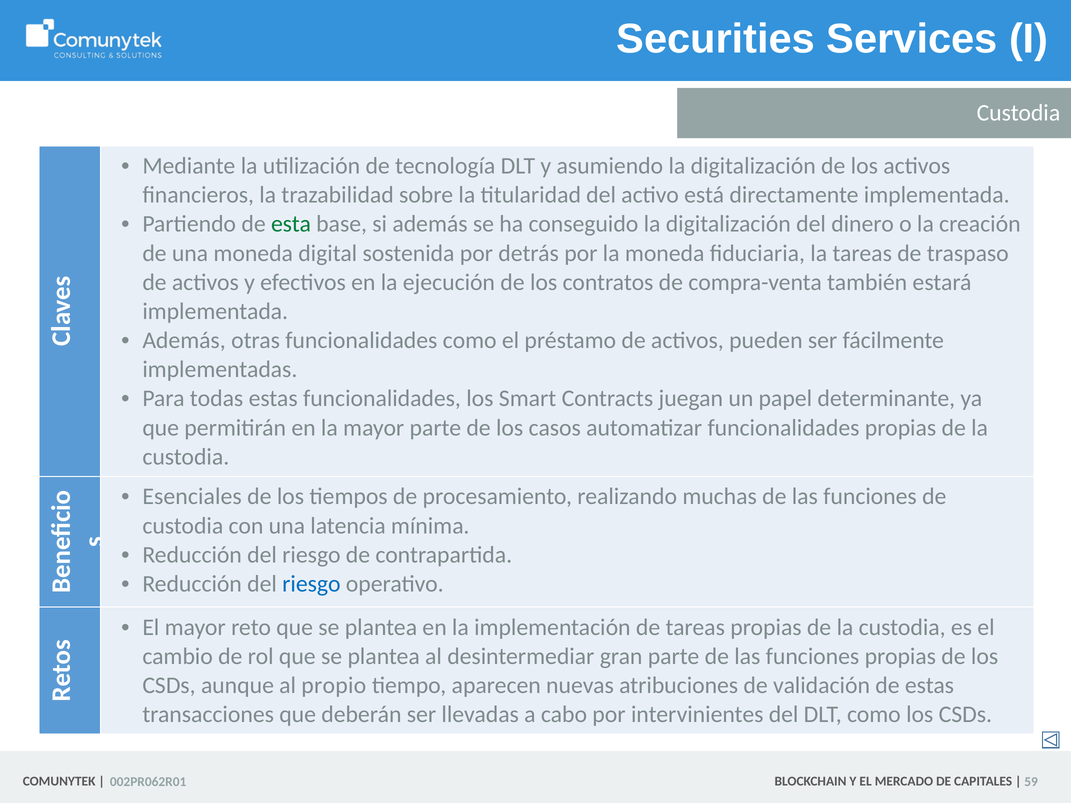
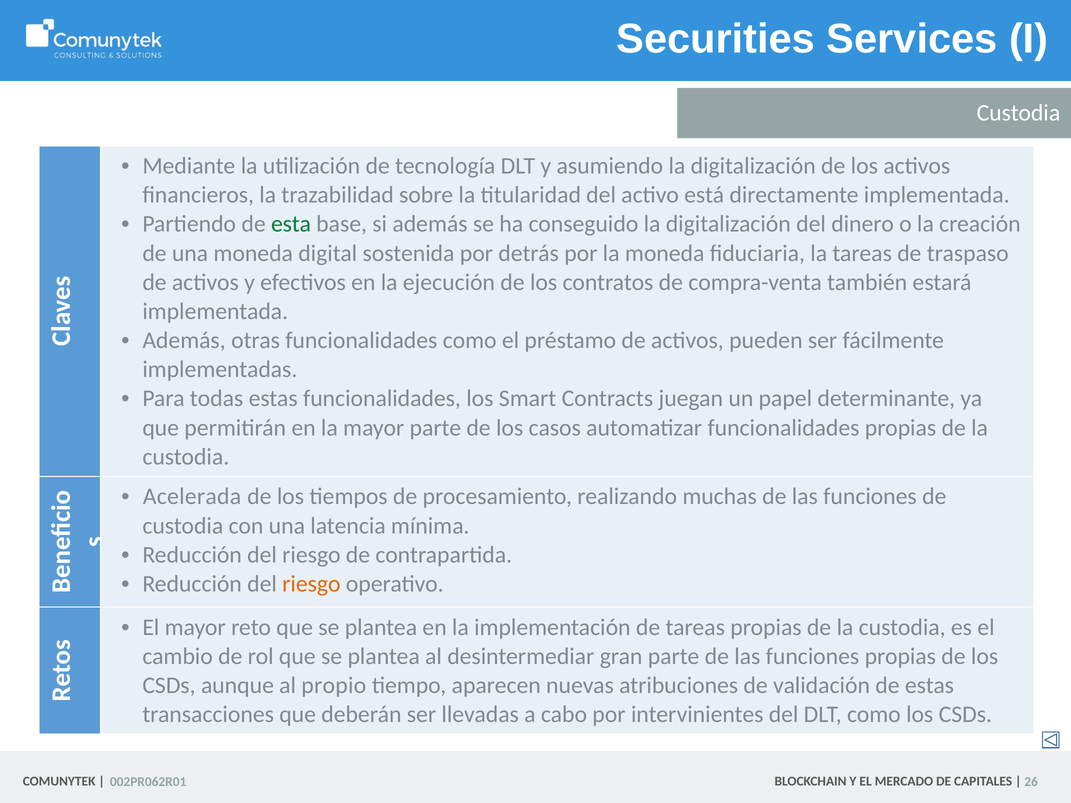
Esenciales: Esenciales -> Acelerada (192, 497)
riesgo colour: blue -> orange (311, 584)
59: 59 -> 26 (1031, 782)
